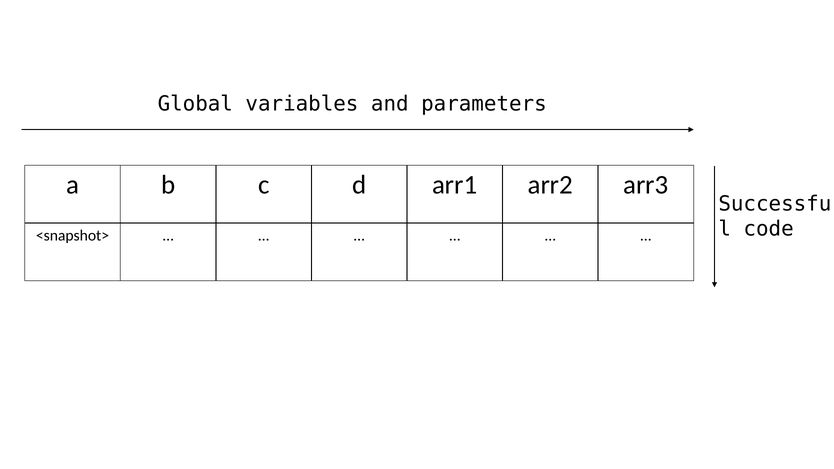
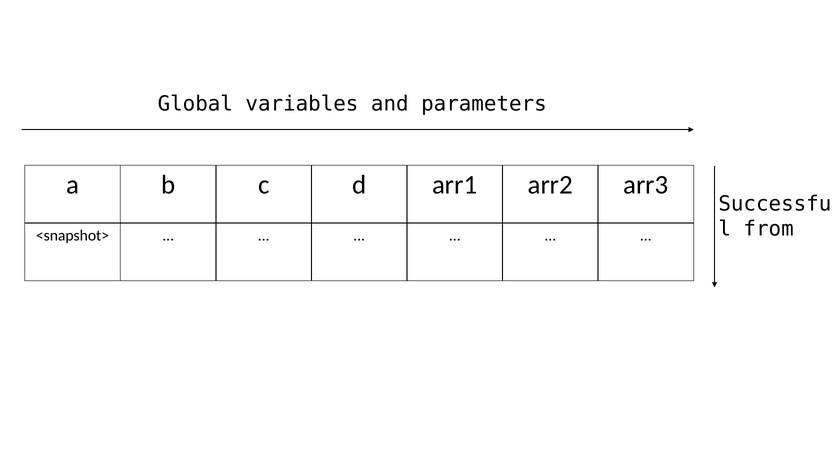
code: code -> from (769, 229)
